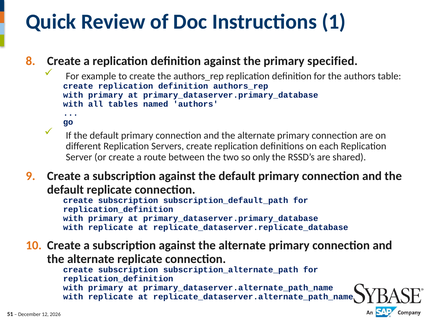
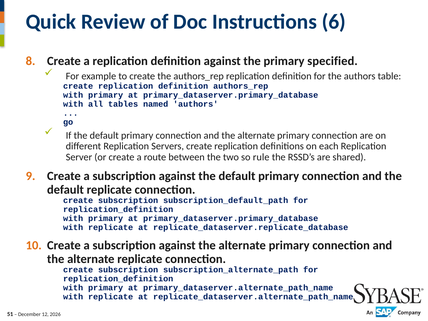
1: 1 -> 6 (334, 22)
only: only -> rule (261, 157)
